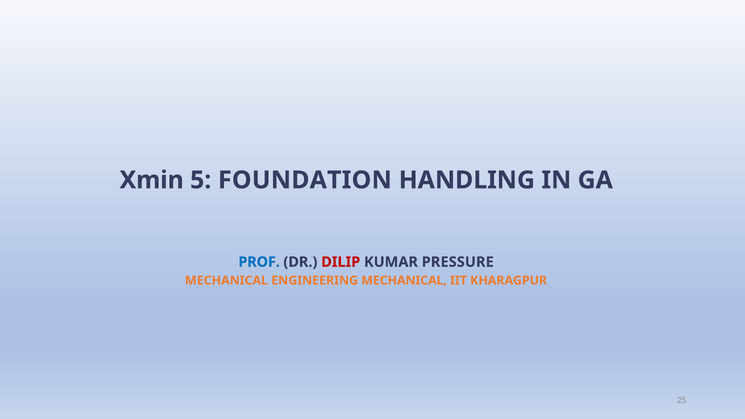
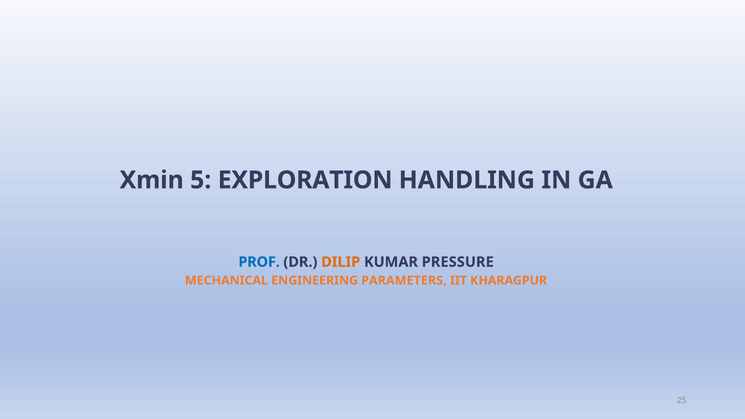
FOUNDATION: FOUNDATION -> EXPLORATION (305, 180)
DILIP colour: red -> orange (341, 262)
ENGINEERING MECHANICAL: MECHANICAL -> PARAMETERS (404, 281)
